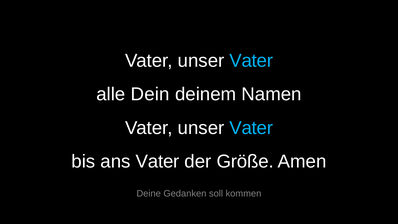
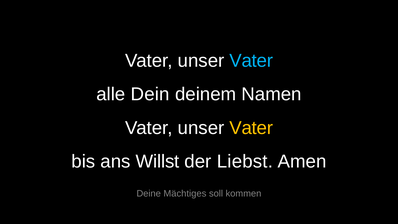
Vater colour: light blue -> yellow (251, 128)
ans Vater: Vater -> Willst (158, 161)
Größe: Größe -> Liebst (245, 161)
Gedanken: Gedanken -> Mächtiges (185, 194)
